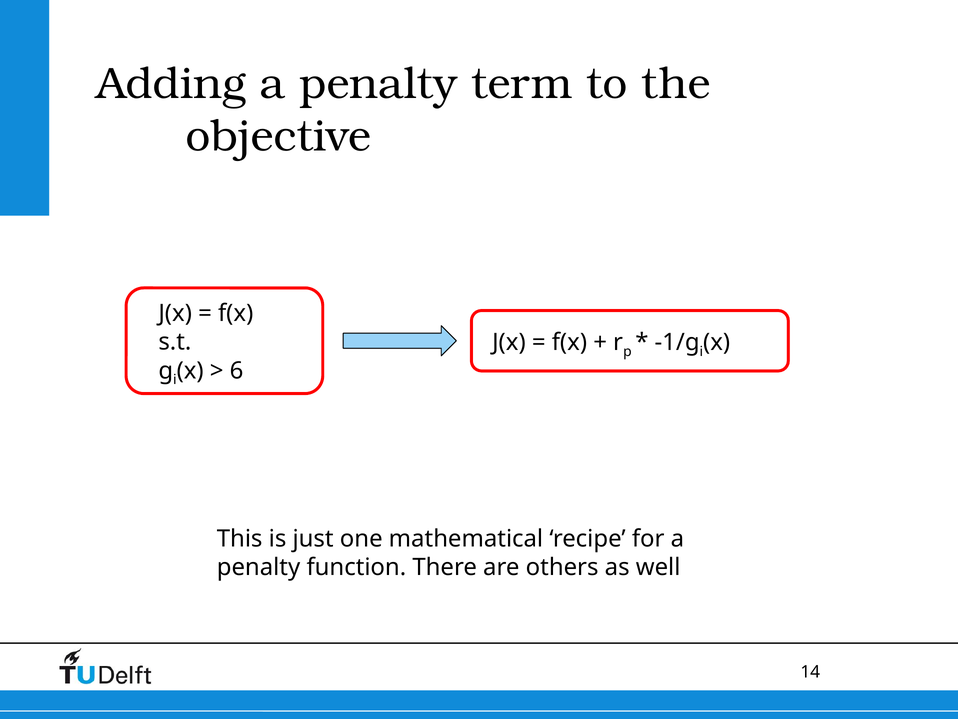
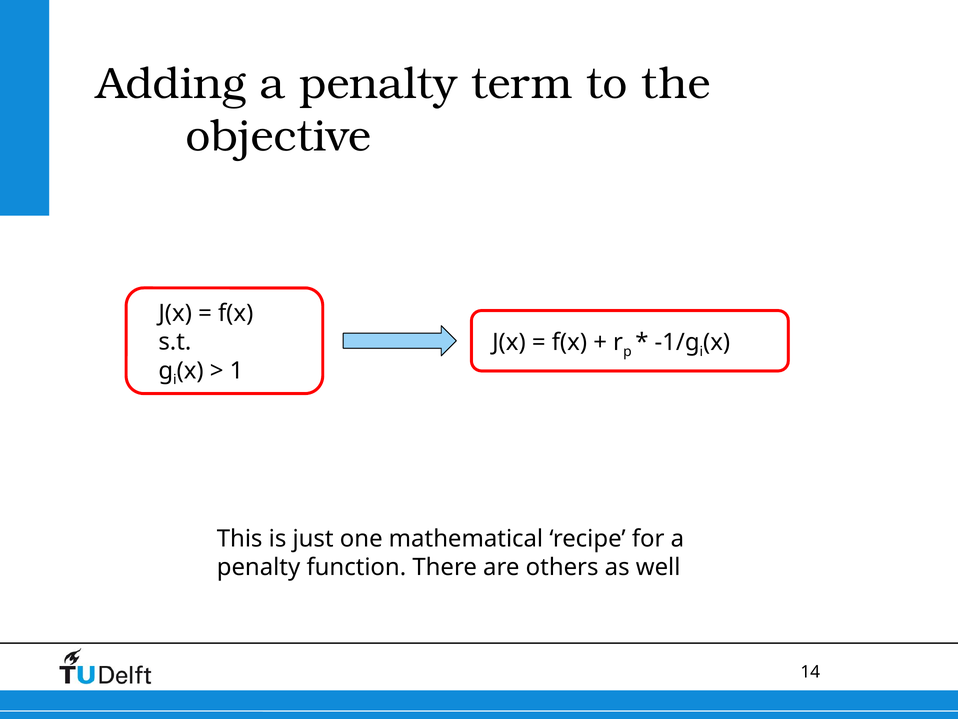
6: 6 -> 1 (237, 370)
